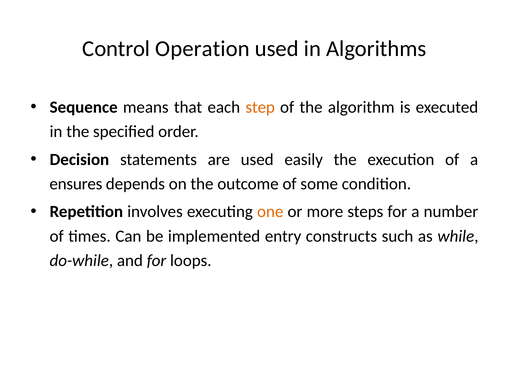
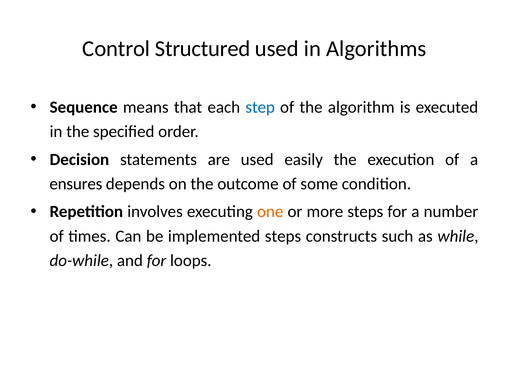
Operation: Operation -> Structured (203, 49)
step colour: orange -> blue (260, 107)
implemented entry: entry -> steps (283, 236)
